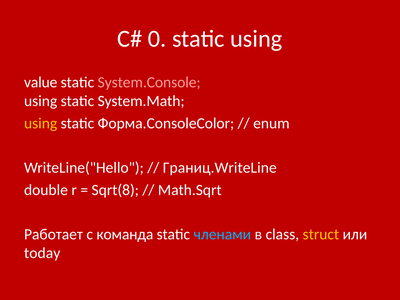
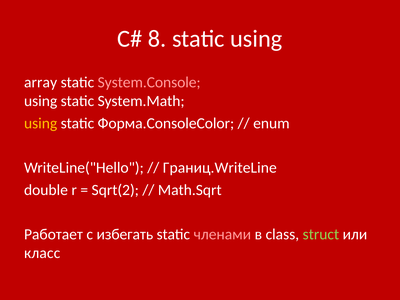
0: 0 -> 8 (157, 39)
value: value -> array (41, 82)
Sqrt(8: Sqrt(8 -> Sqrt(2 (115, 190)
команда: команда -> избегать (125, 235)
членами colour: light blue -> pink (222, 235)
struct colour: yellow -> light green (321, 235)
today: today -> класс (42, 253)
